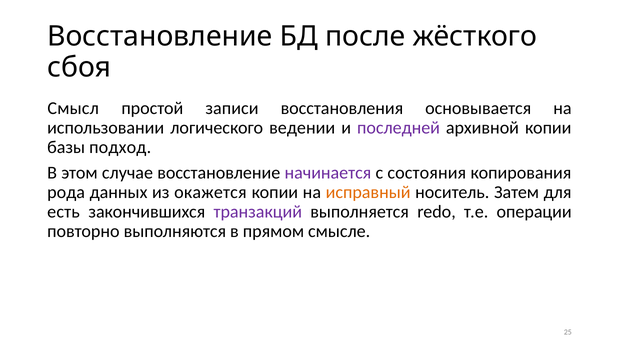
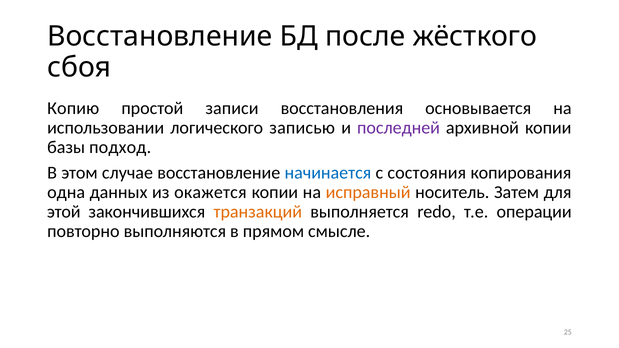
Смысл: Смысл -> Копию (73, 108)
ведении: ведении -> записью (302, 128)
начинается colour: purple -> blue (328, 173)
рода: рода -> одна (66, 193)
есть: есть -> этой (64, 212)
транзакций colour: purple -> orange (258, 212)
